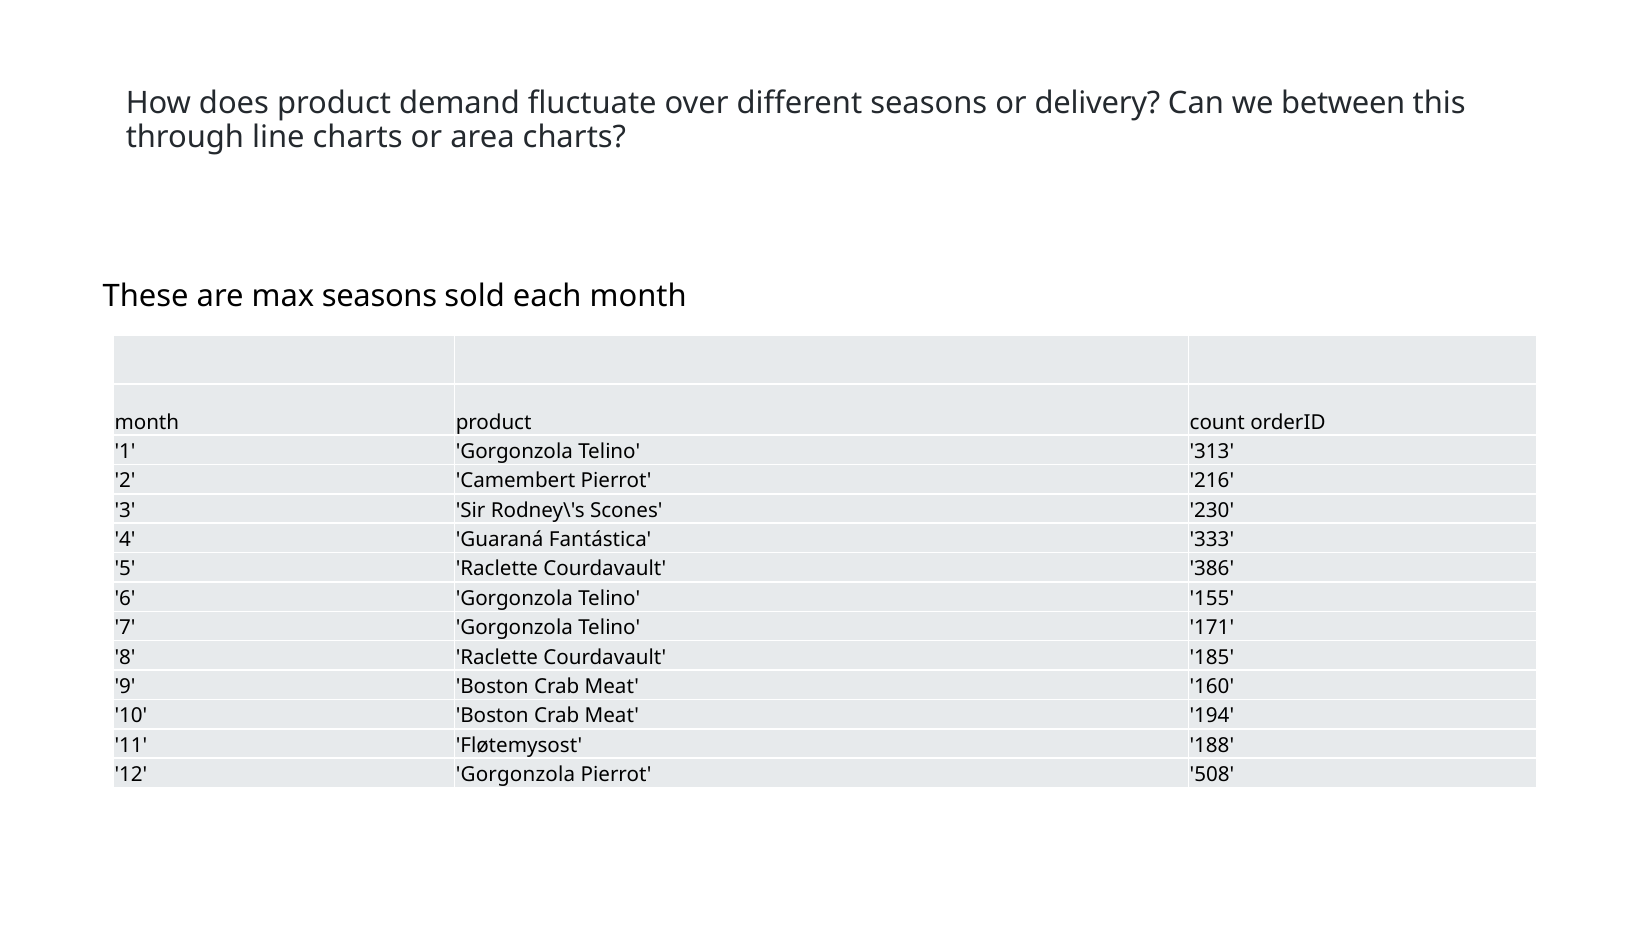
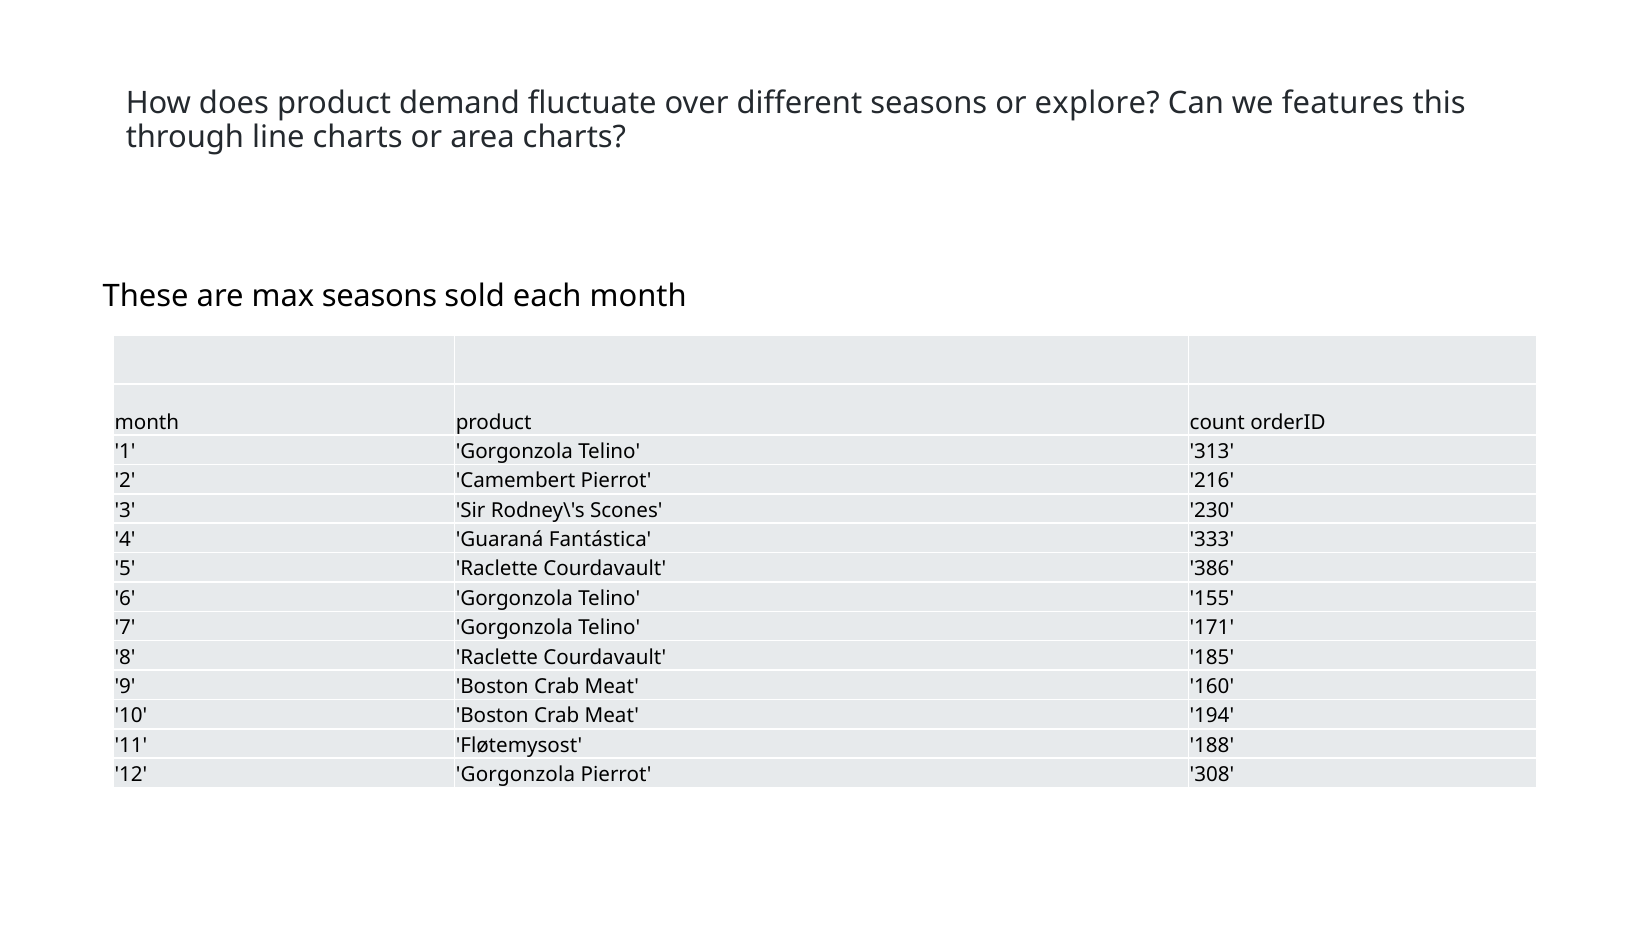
delivery: delivery -> explore (1097, 104)
between: between -> features (1343, 104)
508: 508 -> 308 (1212, 775)
